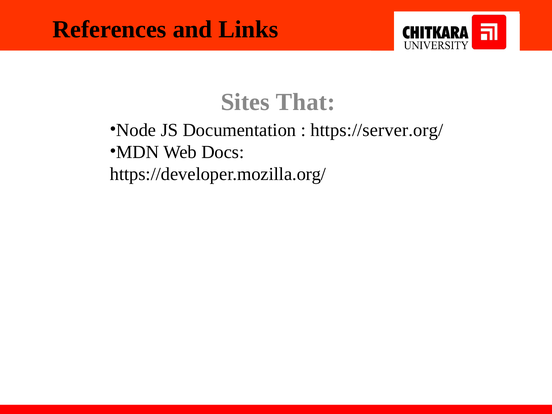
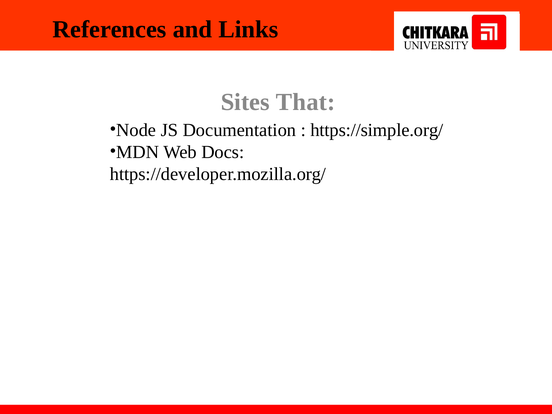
https://server.org/: https://server.org/ -> https://simple.org/ (377, 130)
